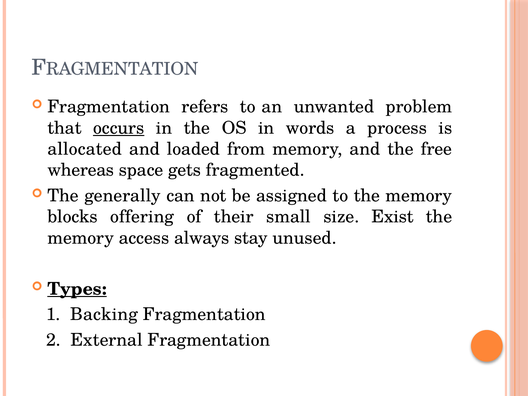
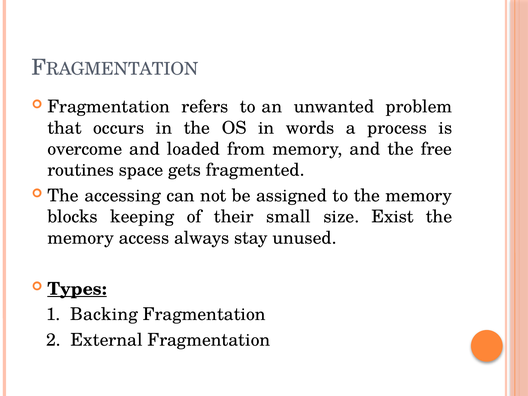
occurs underline: present -> none (119, 128)
allocated: allocated -> overcome (85, 149)
whereas: whereas -> routines (81, 170)
generally: generally -> accessing (123, 196)
offering: offering -> keeping (142, 217)
